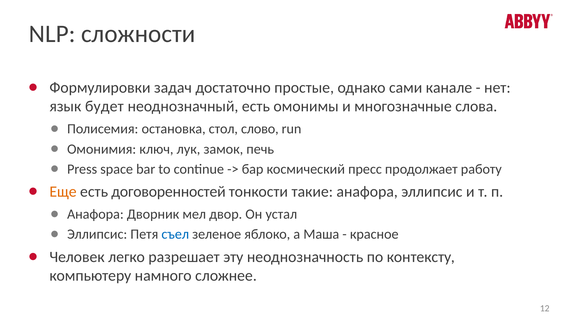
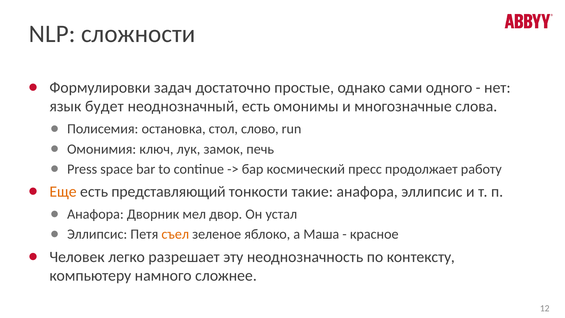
канале: канале -> одного (449, 88)
договоренностей: договоренностей -> представляющий (168, 192)
съел colour: blue -> orange (175, 234)
